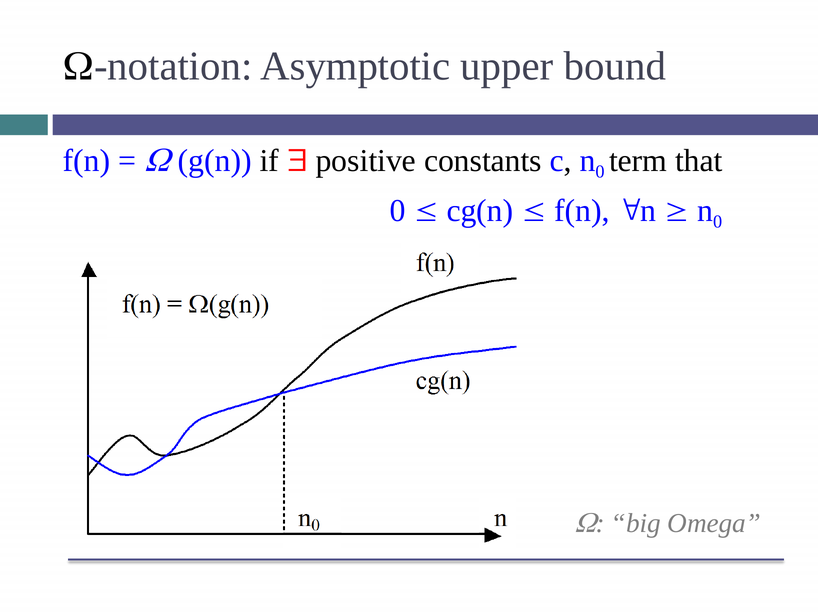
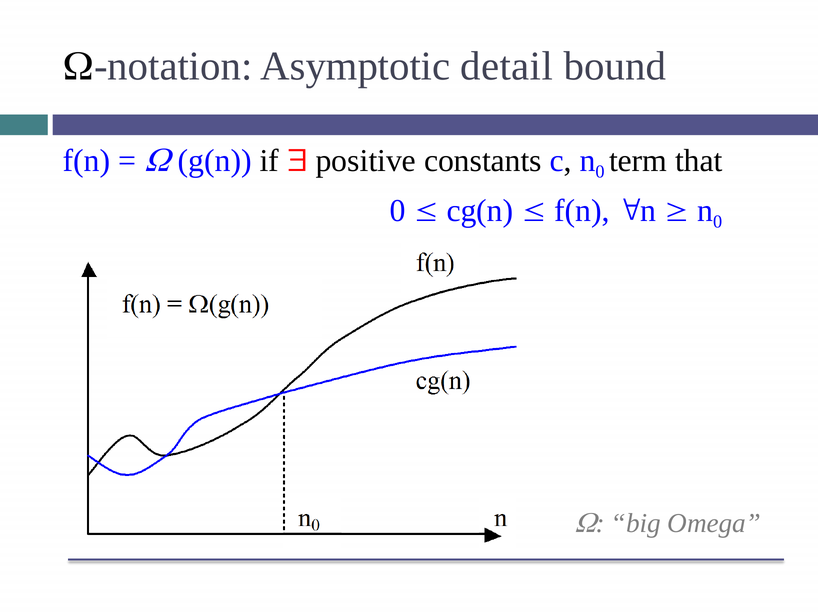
upper: upper -> detail (507, 66)
